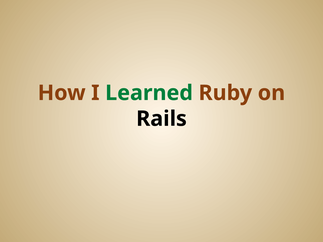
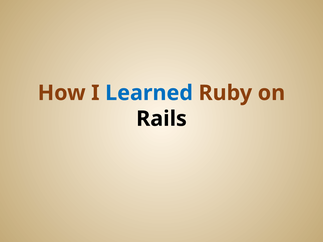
Learned colour: green -> blue (149, 93)
